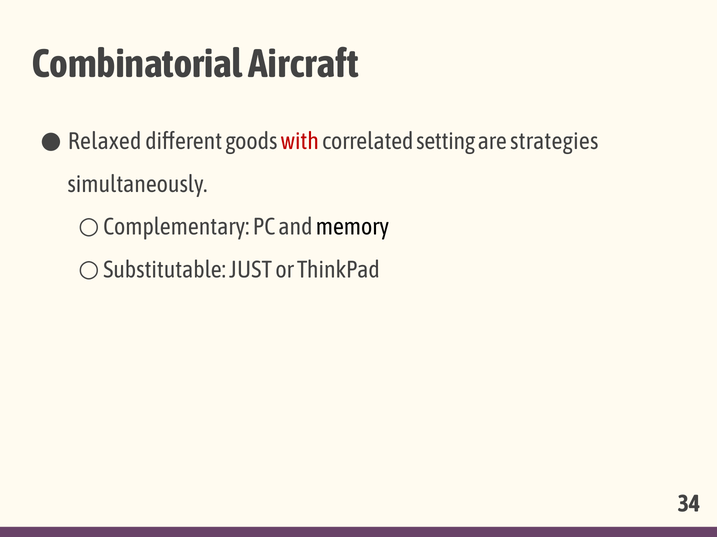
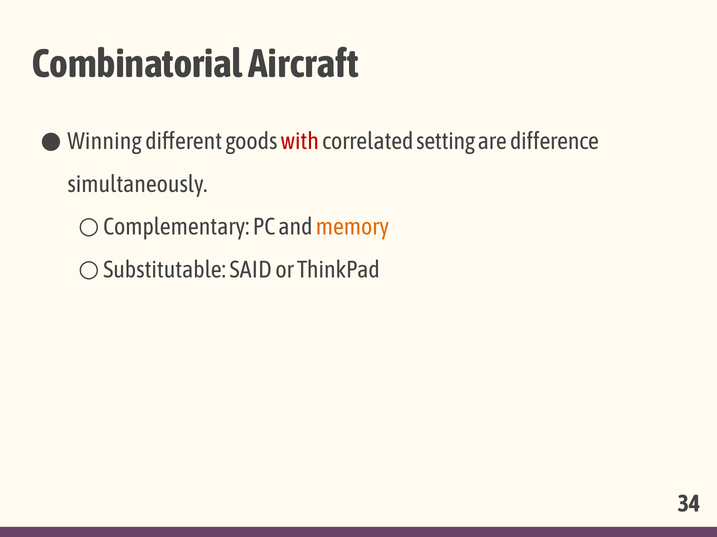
Relaxed: Relaxed -> Winning (105, 141)
strategies: strategies -> difference (554, 141)
memory colour: black -> orange (352, 227)
JUST: JUST -> SAID (251, 270)
